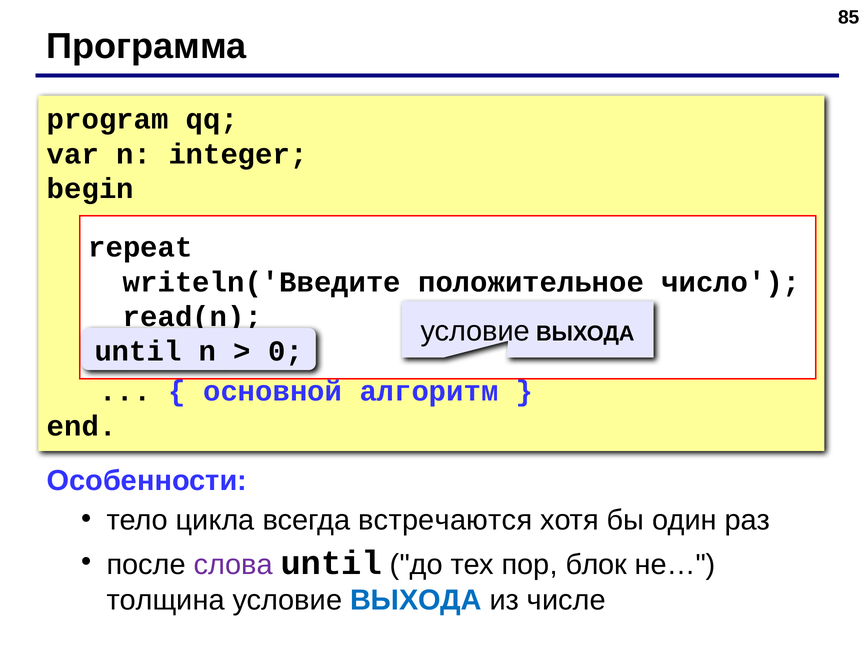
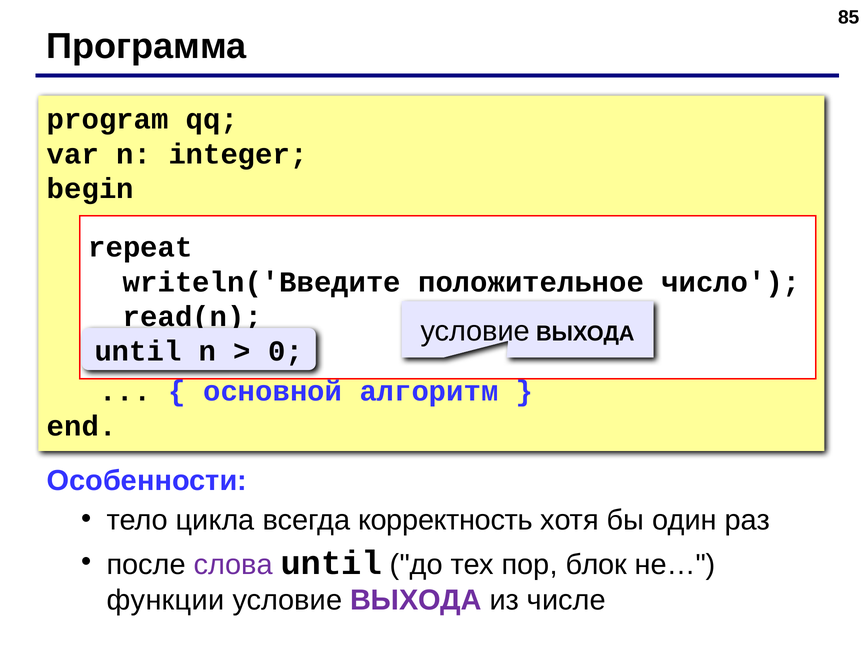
встречаются: встречаются -> корректность (446, 520)
толщина: толщина -> функции (165, 600)
ВЫХОДА colour: blue -> purple (416, 600)
